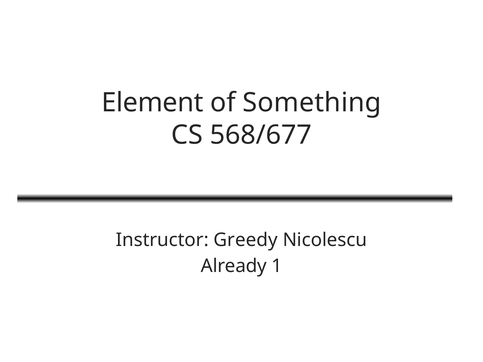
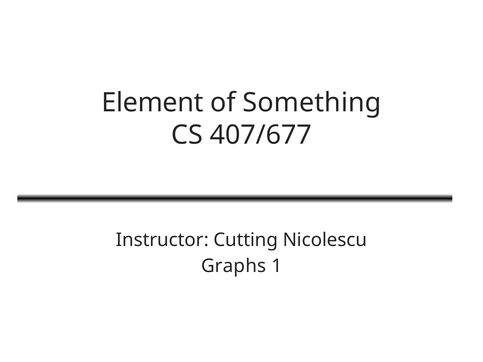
568/677: 568/677 -> 407/677 (261, 135)
Greedy: Greedy -> Cutting (246, 240)
Already: Already -> Graphs (234, 266)
